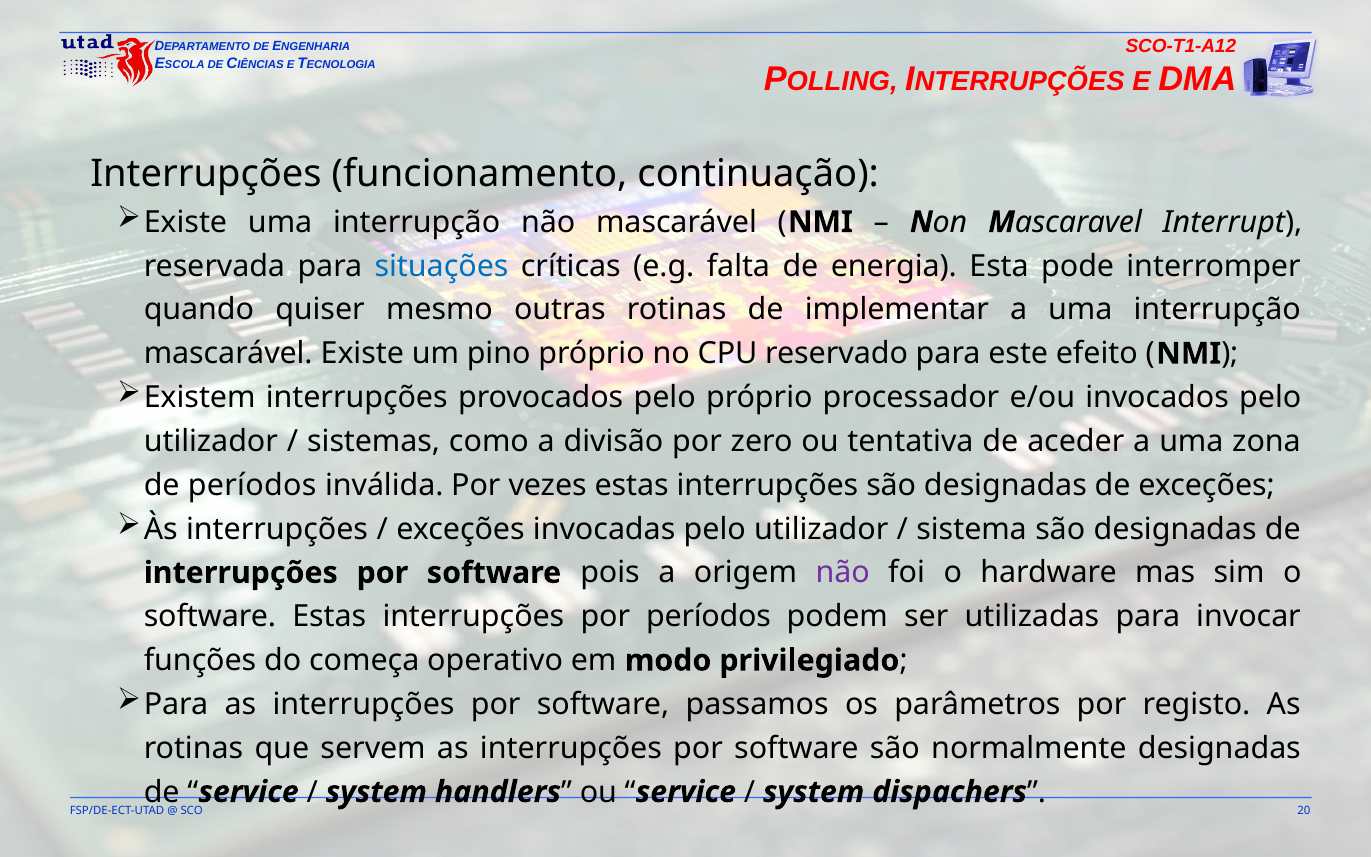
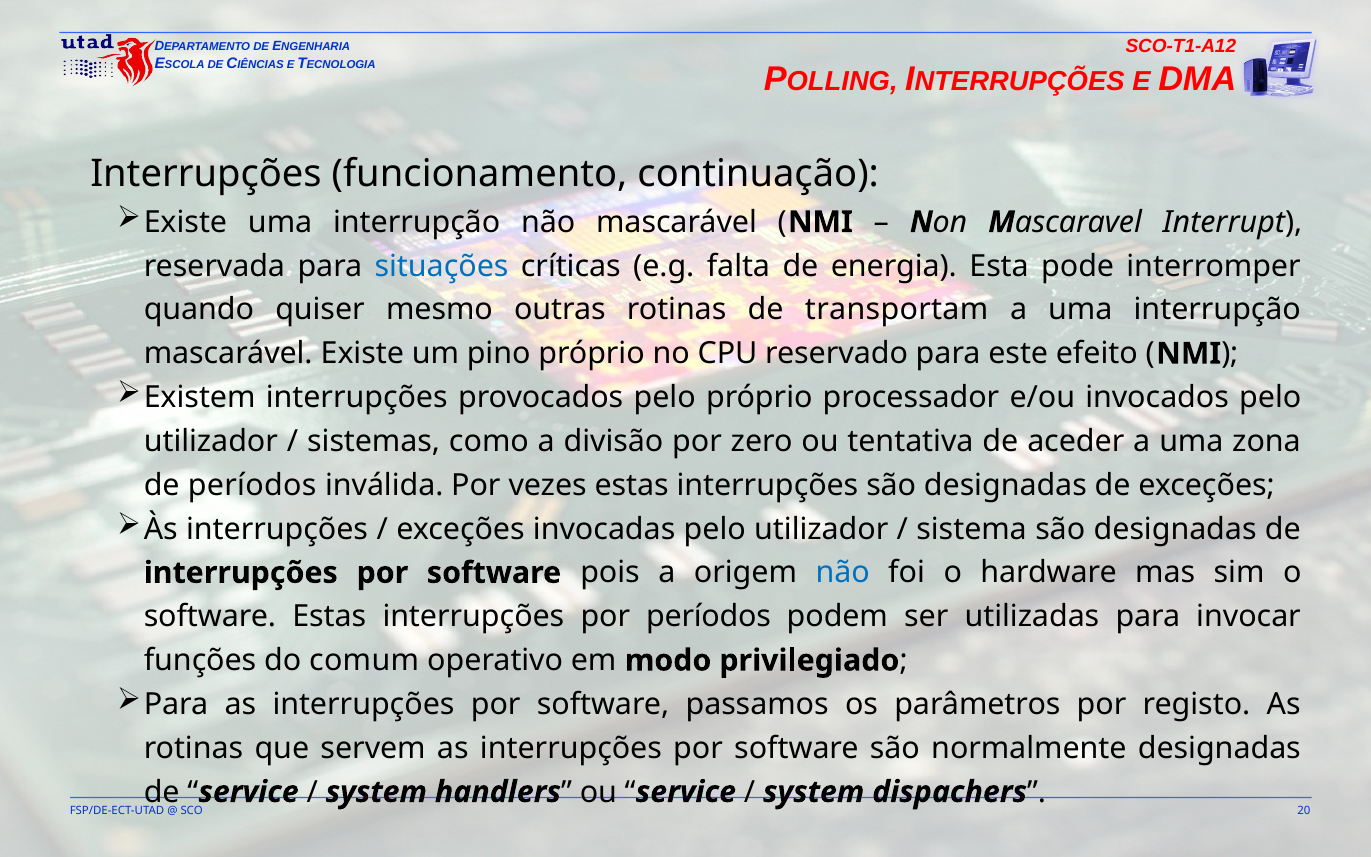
implementar: implementar -> transportam (897, 310)
não colour: purple -> blue (843, 573)
começa: começa -> comum (364, 660)
